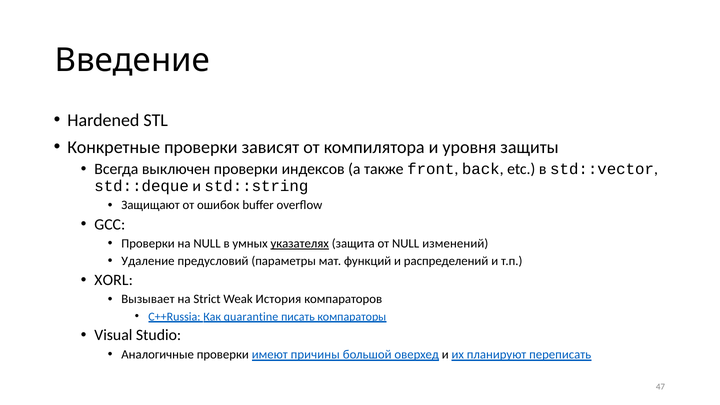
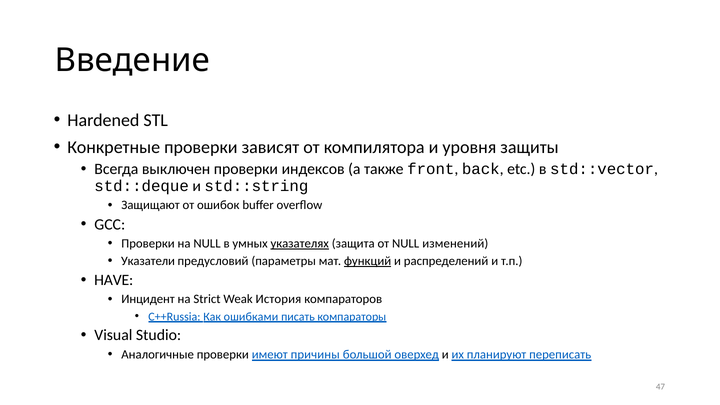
Удаление: Удаление -> Указатели (148, 261)
функций underline: none -> present (368, 261)
XORL: XORL -> HAVE (114, 280)
Вызывает: Вызывает -> Инцидент (148, 299)
quarantine: quarantine -> ошибками (251, 317)
